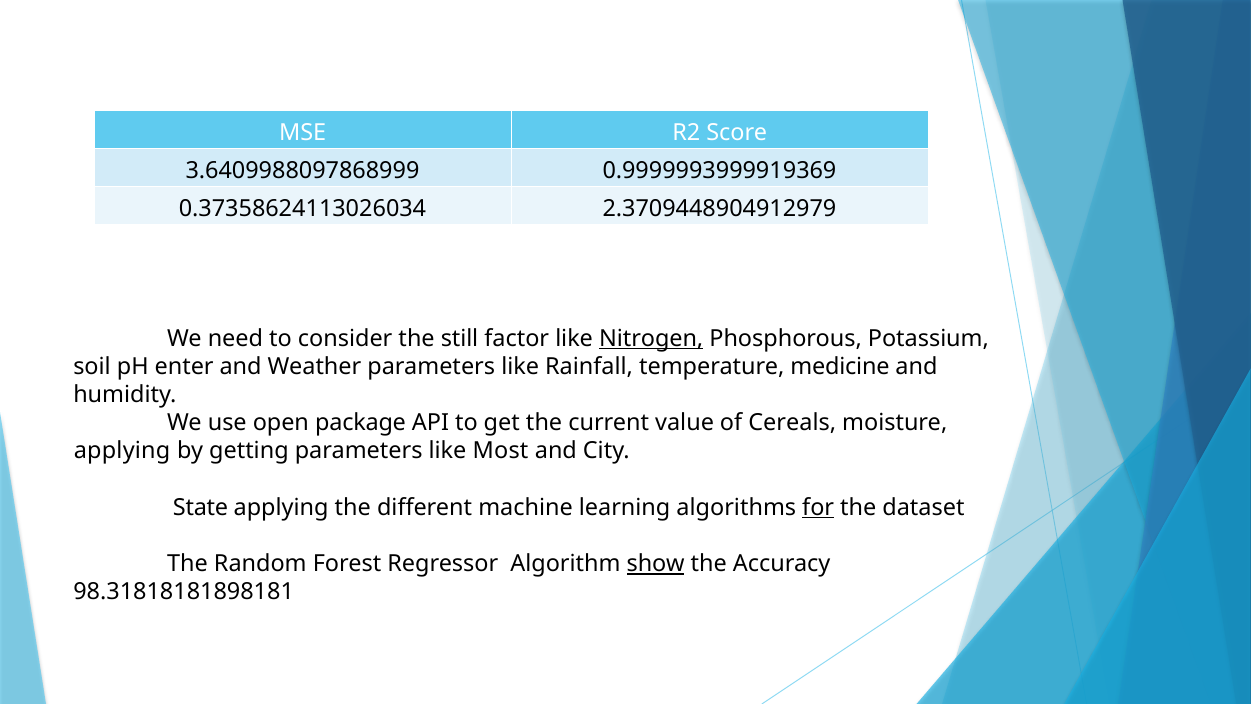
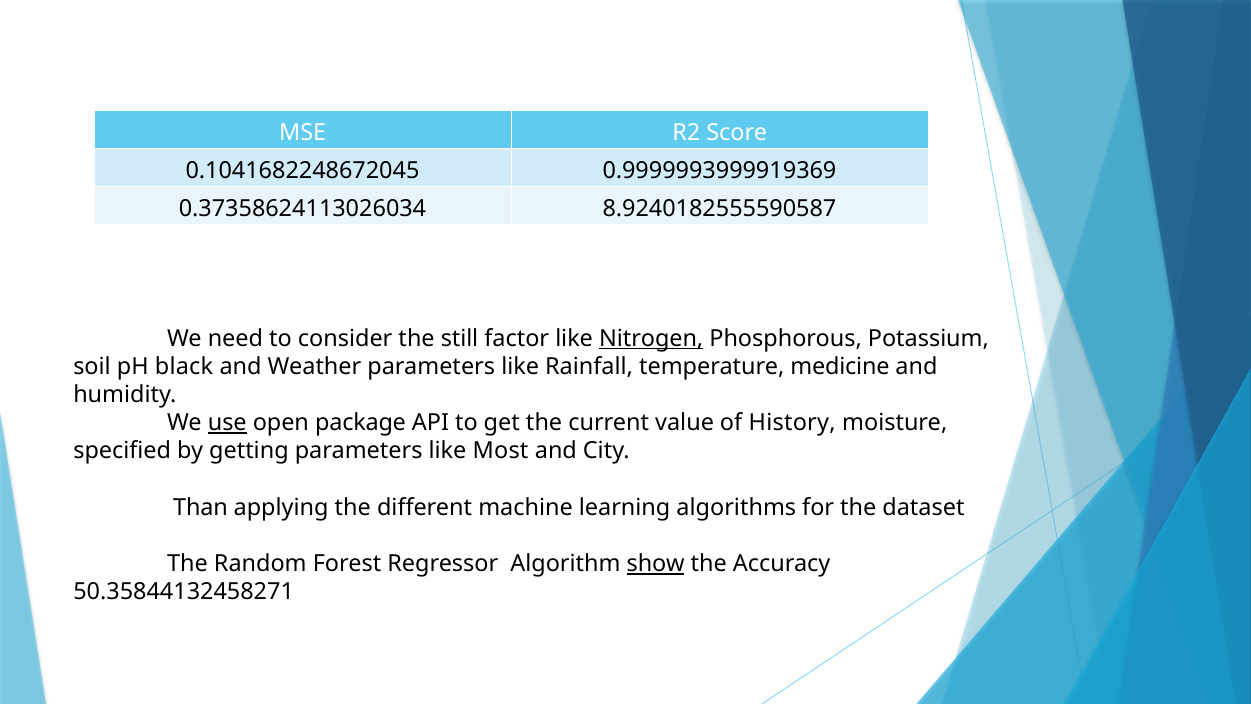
3.6409988097868999: 3.6409988097868999 -> 0.1041682248672045 (302, 170)
2.3709448904912979: 2.3709448904912979 -> 8.9240182555590587 (719, 208)
enter: enter -> black (184, 367)
use underline: none -> present (227, 423)
Cereals: Cereals -> History (792, 423)
applying: applying -> specified (122, 451)
State: State -> Than (201, 507)
for underline: present -> none (818, 507)
98.31818181898181: 98.31818181898181 -> 50.35844132458271 (184, 592)
